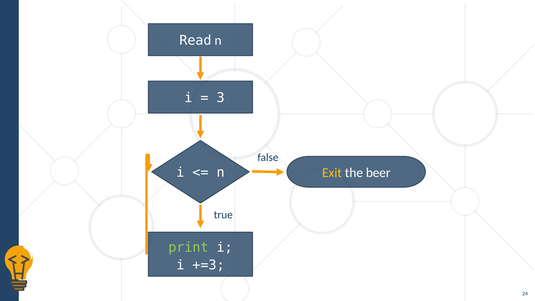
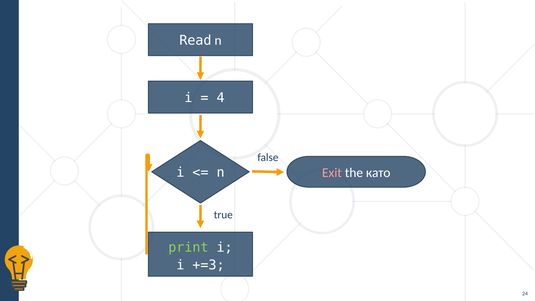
3: 3 -> 4 (221, 98)
Exit colour: yellow -> pink (332, 173)
beer: beer -> като (378, 173)
